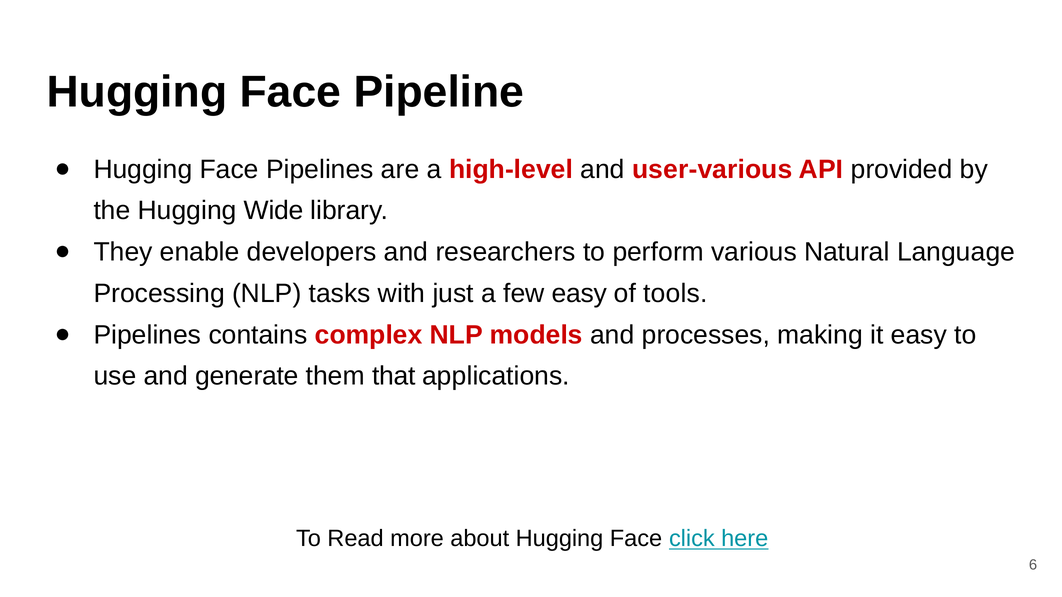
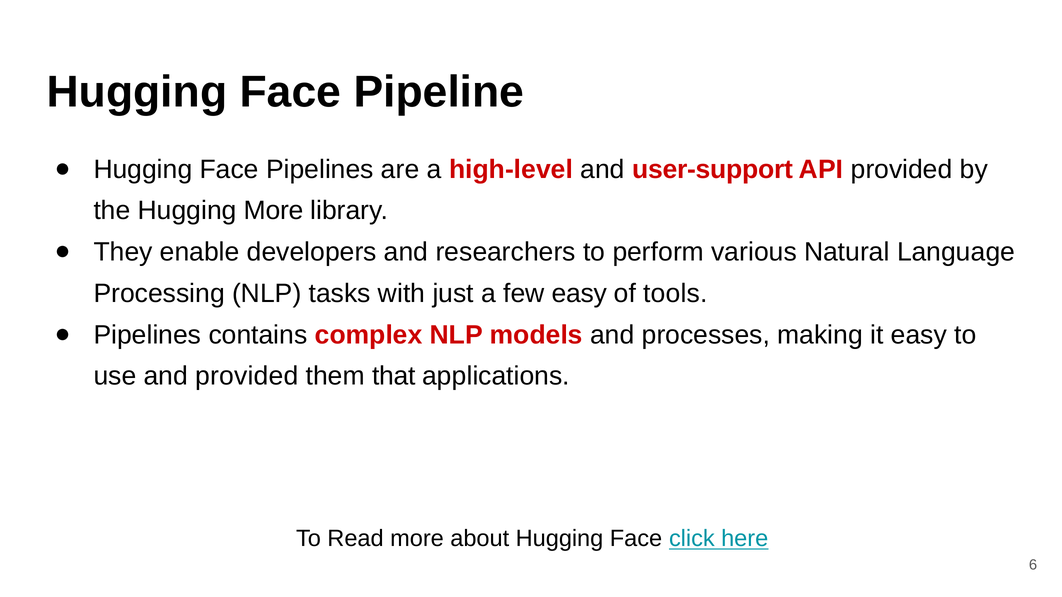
user-various: user-various -> user-support (712, 169)
Hugging Wide: Wide -> More (274, 211)
and generate: generate -> provided (247, 376)
